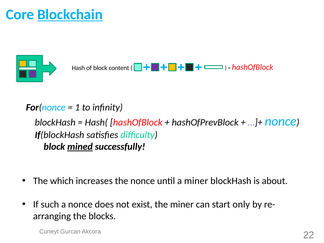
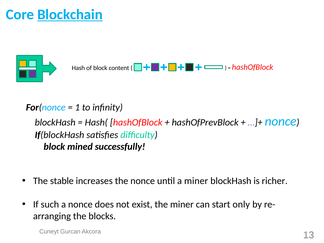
mined underline: present -> none (80, 147)
which: which -> stable (62, 181)
about: about -> richer (275, 181)
22: 22 -> 13 (309, 235)
